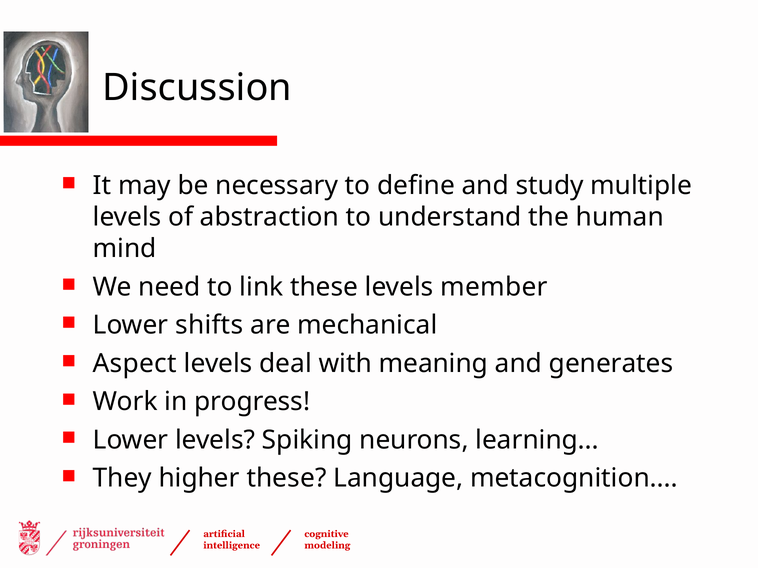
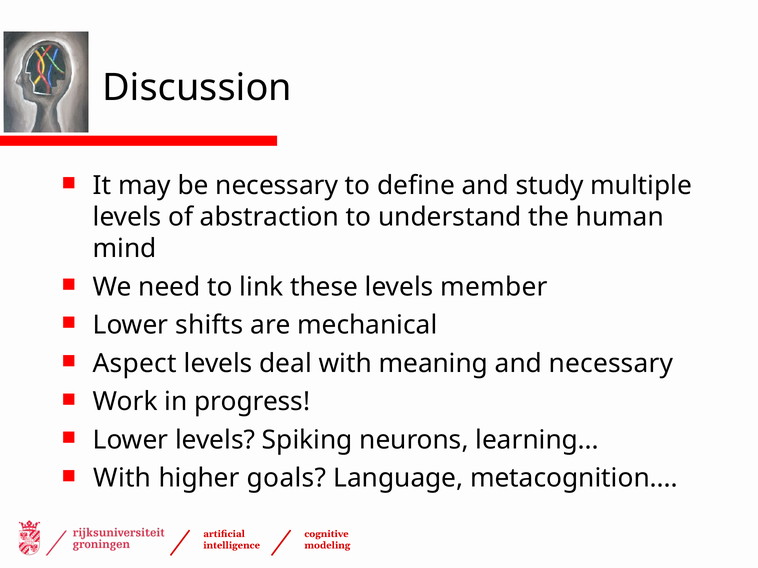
and generates: generates -> necessary (611, 364)
They: They -> With (122, 479)
higher these: these -> goals (286, 479)
